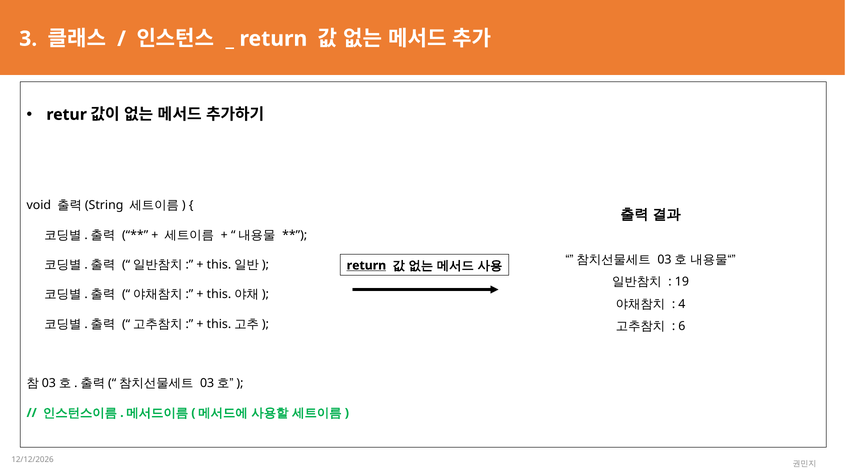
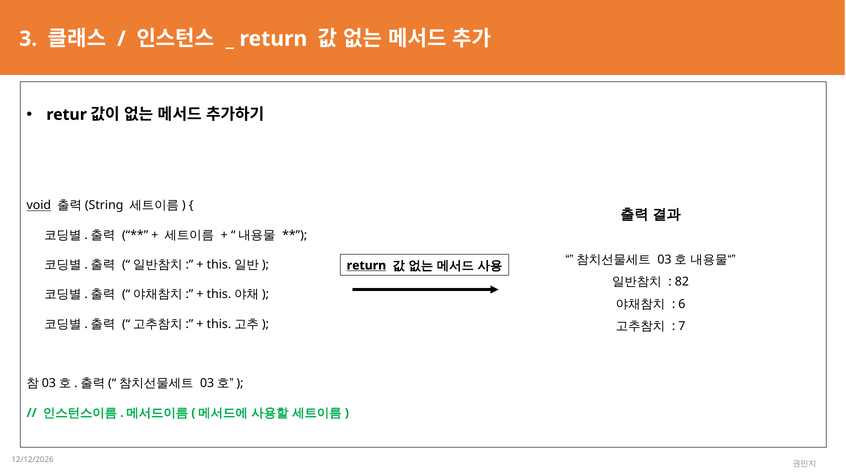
void underline: none -> present (39, 205)
19: 19 -> 82 (682, 282)
4: 4 -> 6 (682, 304)
6: 6 -> 7 (682, 326)
